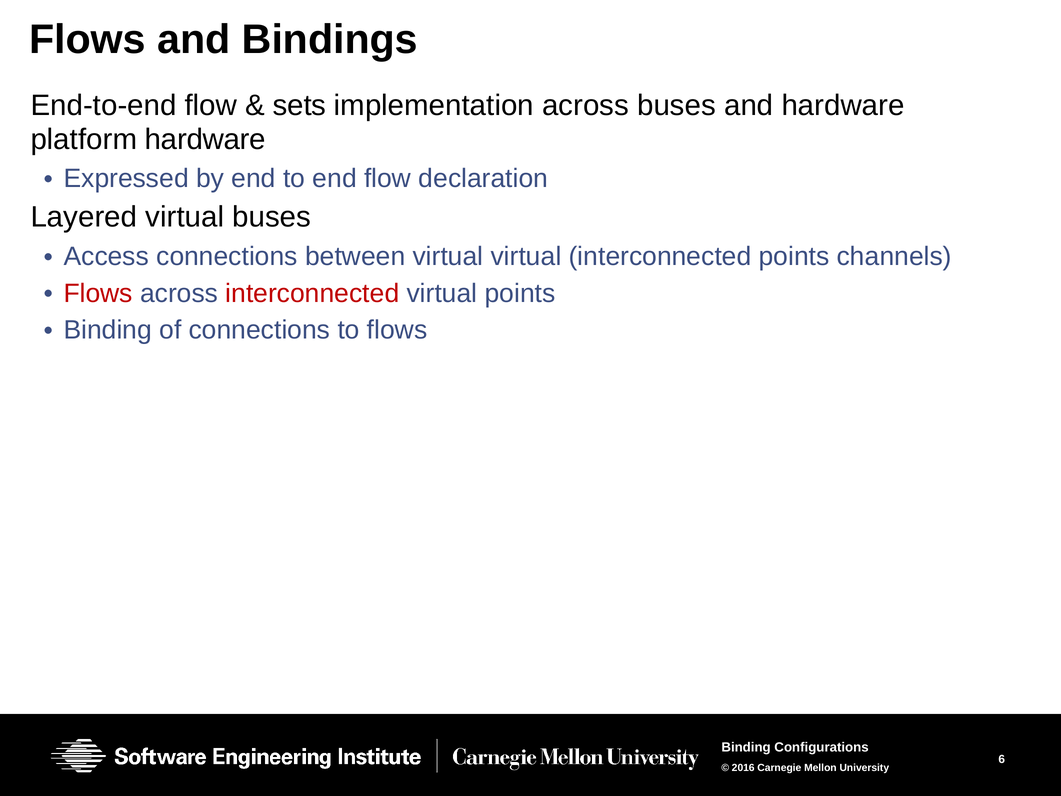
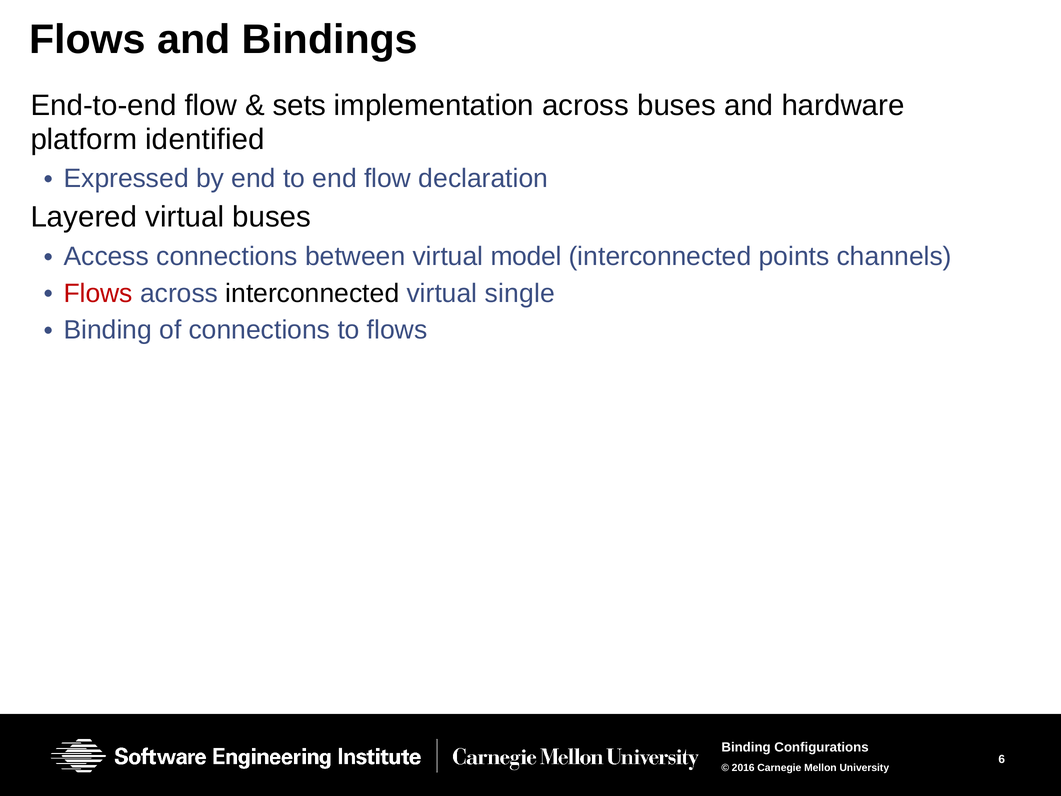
platform hardware: hardware -> identified (205, 139)
virtual virtual: virtual -> model (526, 256)
interconnected colour: red -> black (312, 293)
virtual points: points -> single (520, 293)
